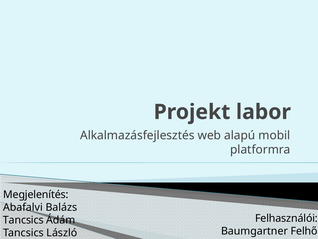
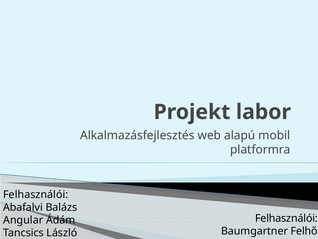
Megjelenítés: Megjelenítés -> Felhasználói (36, 194)
Tancsics: Tancsics -> Angular (23, 220)
